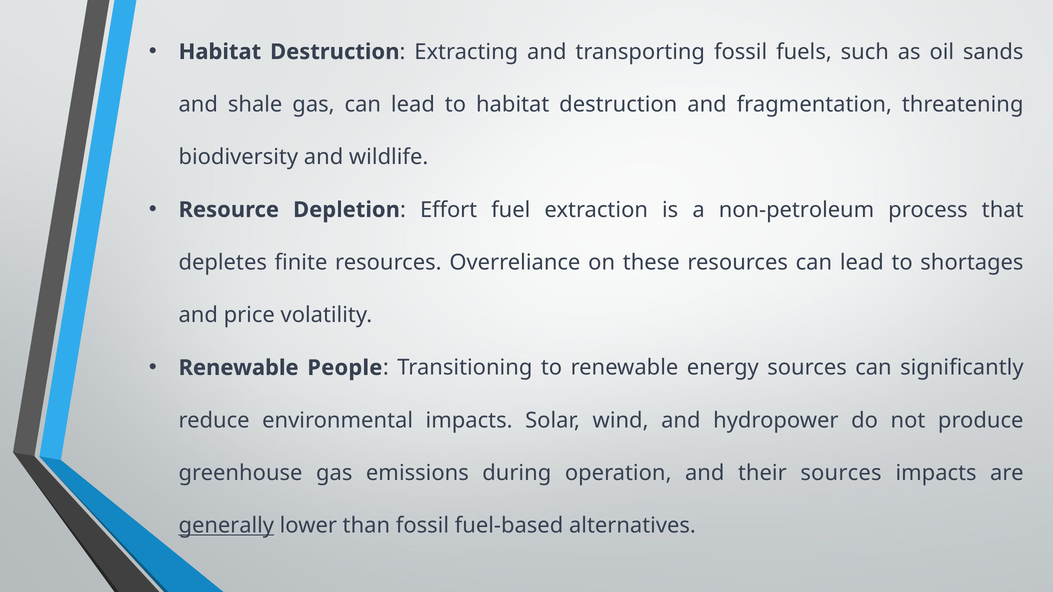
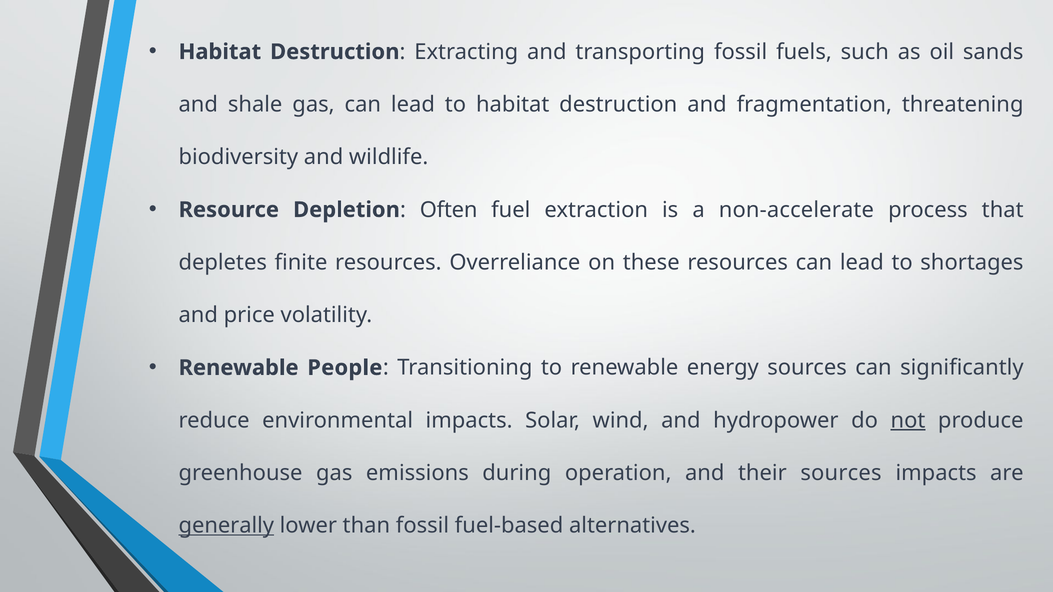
Effort: Effort -> Often (449, 210)
non-petroleum: non-petroleum -> non-accelerate (796, 210)
not underline: none -> present (908, 421)
